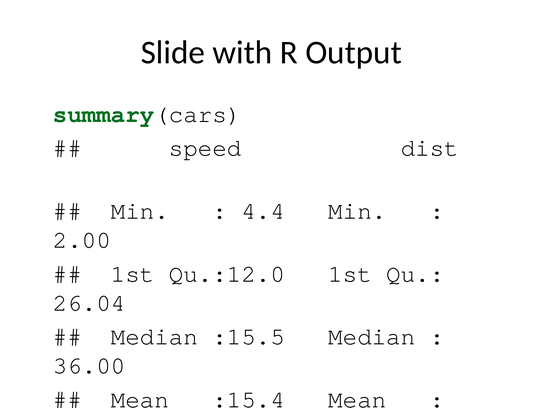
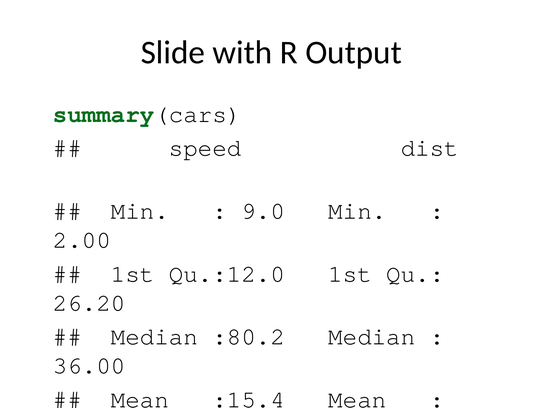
4.4: 4.4 -> 9.0 (263, 210)
26.04: 26.04 -> 26.20 (89, 302)
:15.5: :15.5 -> :80.2 (249, 336)
